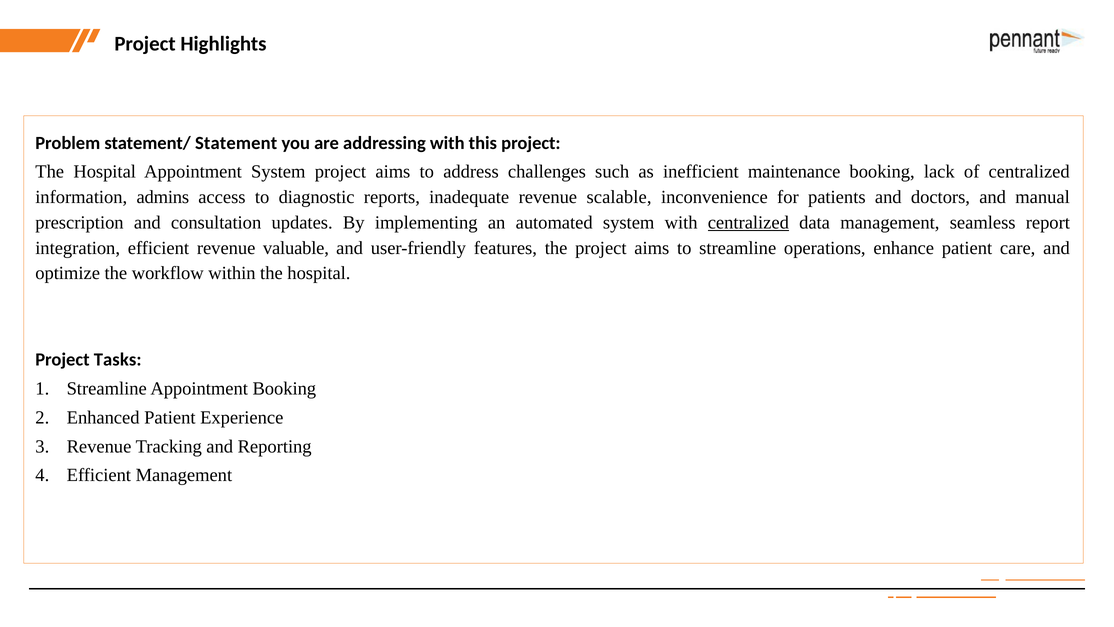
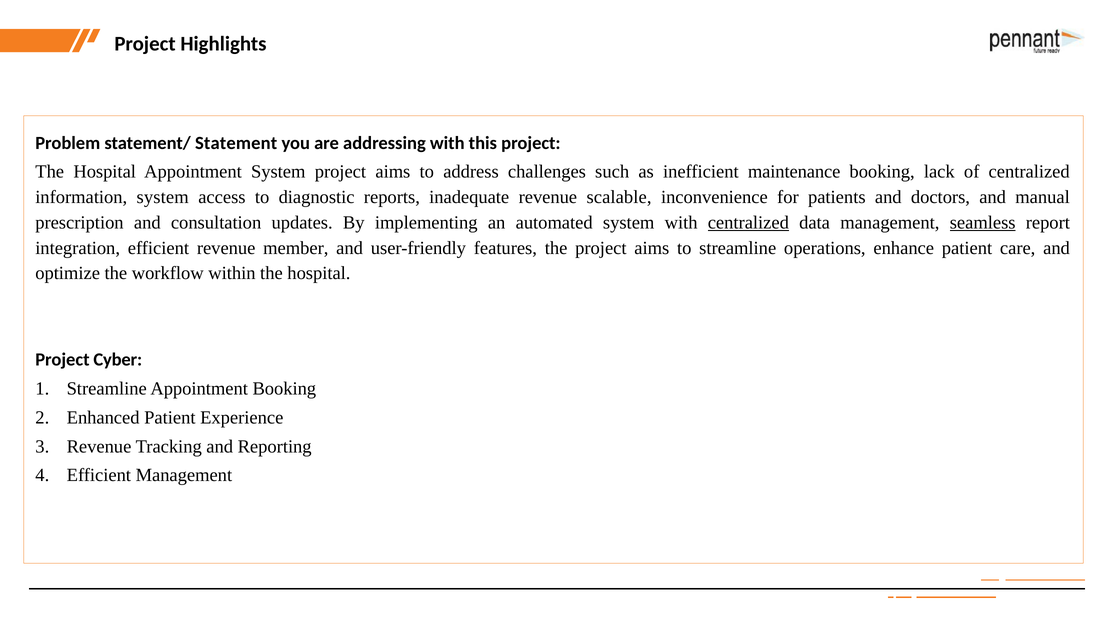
information admins: admins -> system (163, 197)
seamless underline: none -> present (983, 222)
valuable: valuable -> member (296, 248)
Tasks: Tasks -> Cyber (118, 360)
